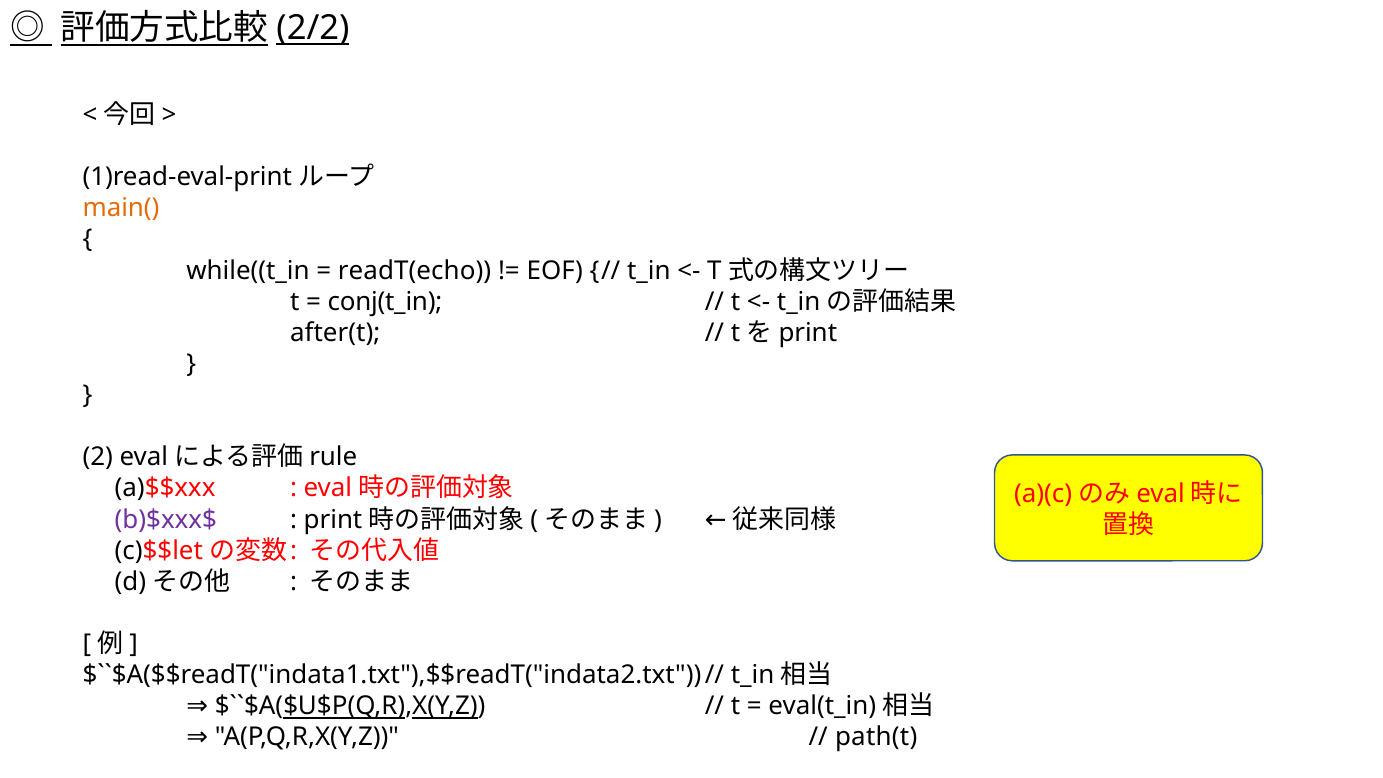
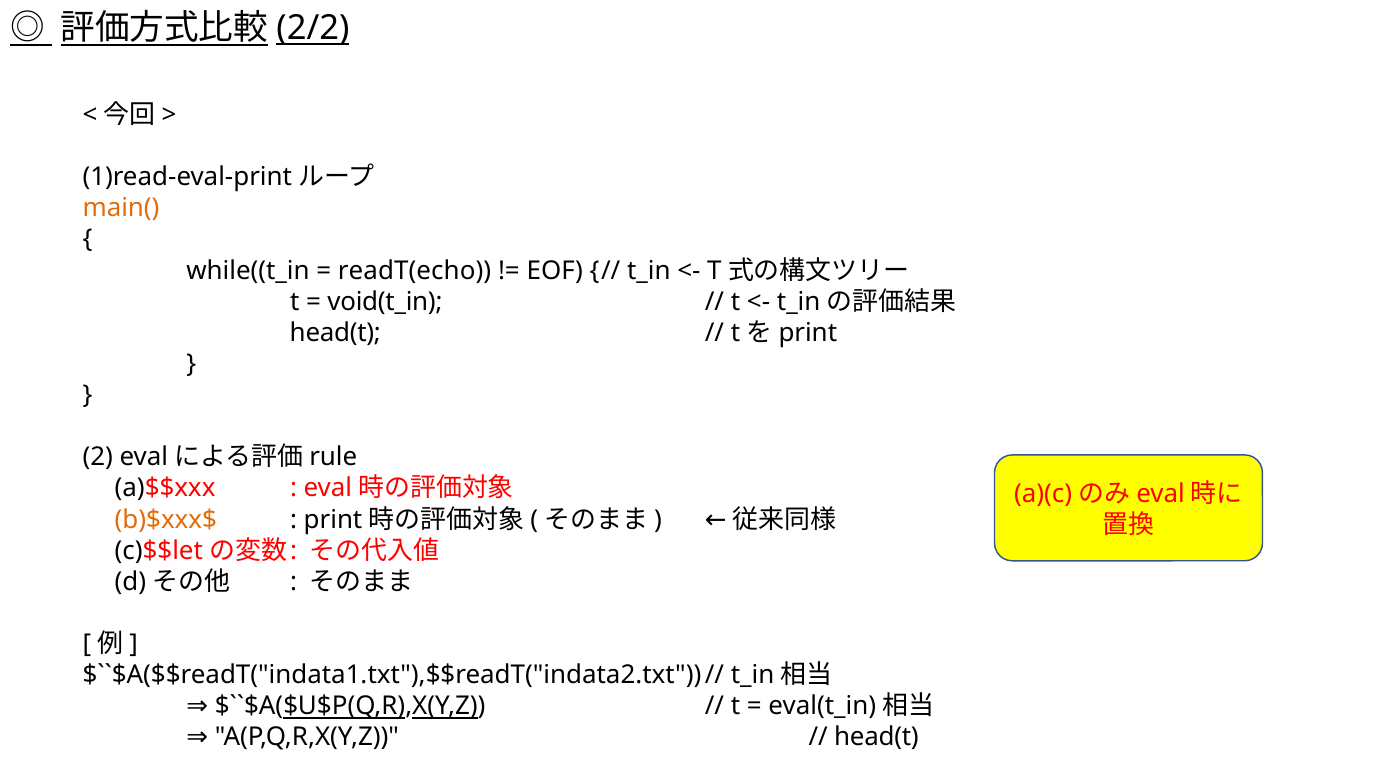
conj(t_in: conj(t_in -> void(t_in (385, 302)
after(t: after(t -> head(t (335, 333)
b)$xxx$ colour: purple -> orange (166, 519)
path(t: path(t -> head(t (876, 737)
